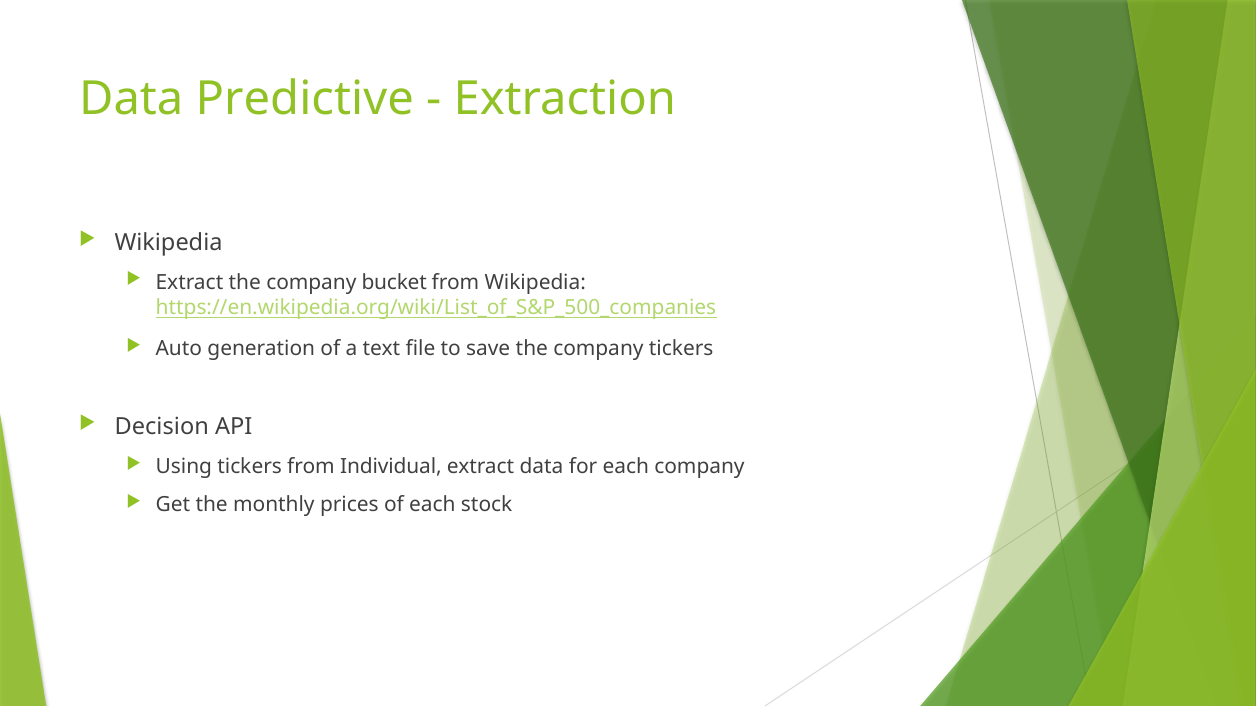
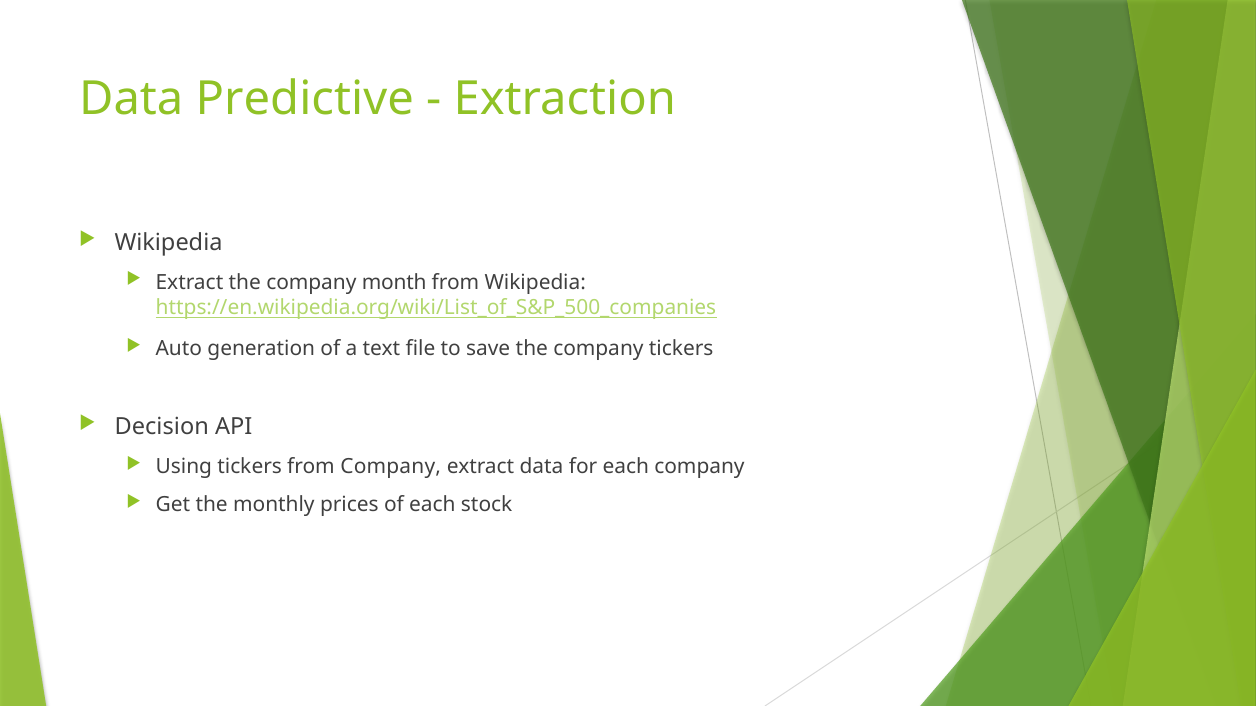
bucket: bucket -> month (394, 283)
from Individual: Individual -> Company (391, 467)
